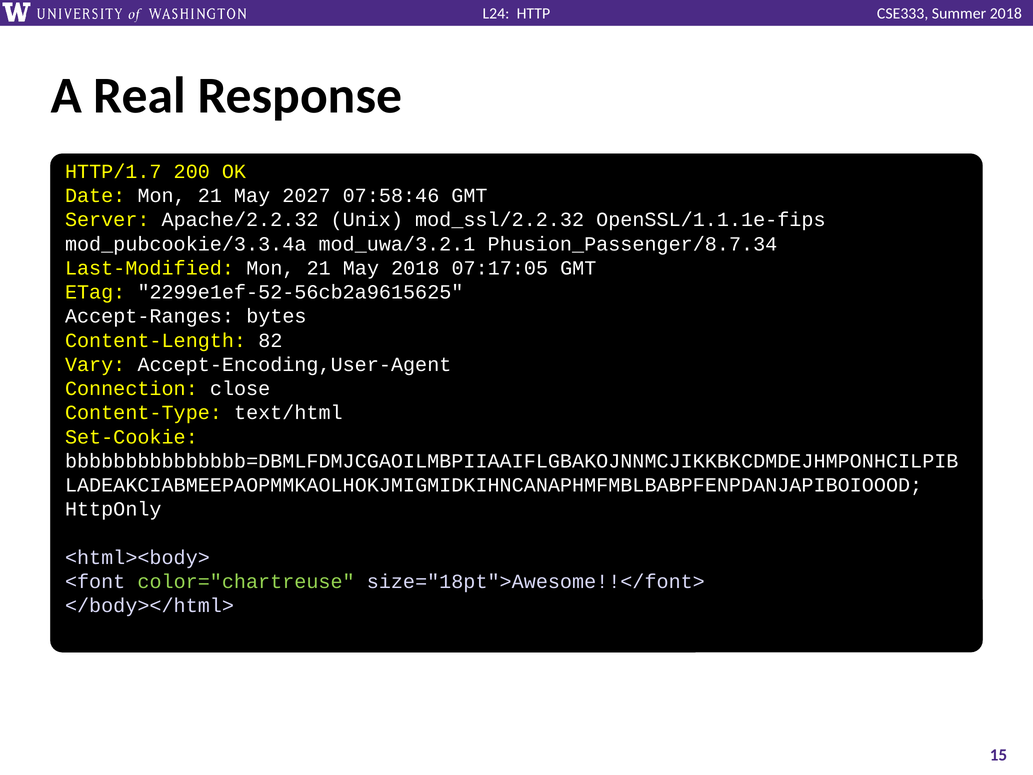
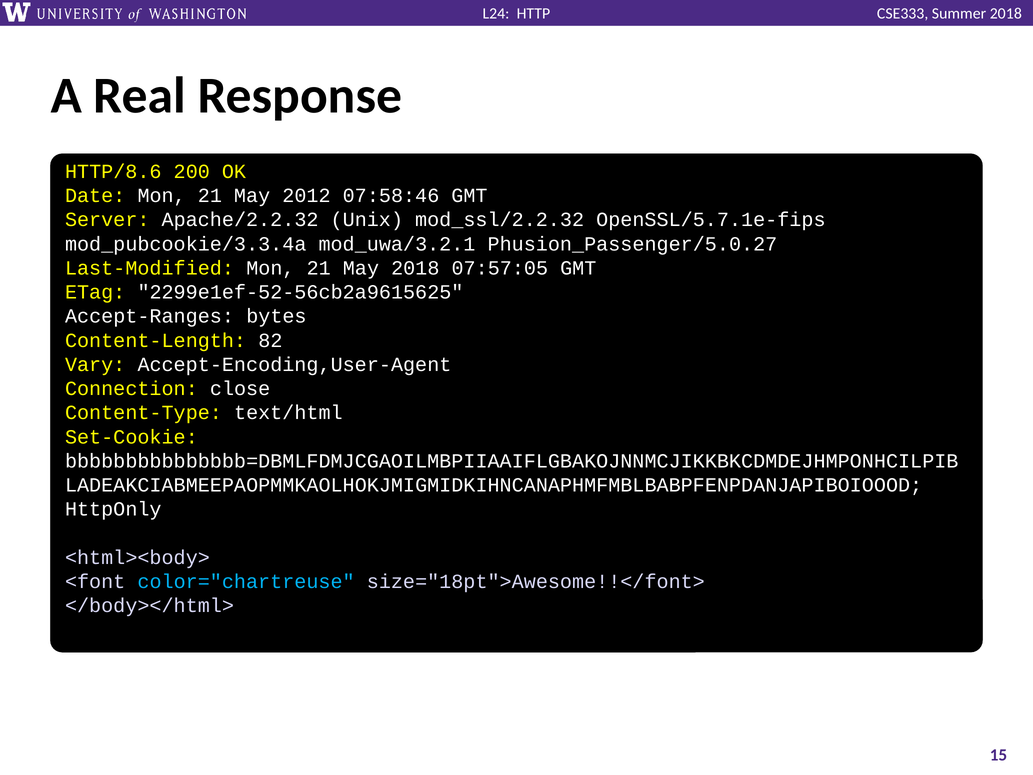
HTTP/1.7: HTTP/1.7 -> HTTP/8.6 (113, 171)
2027: 2027 -> 2012 (306, 196)
OpenSSL/1.1.1e-fips: OpenSSL/1.1.1e-fips -> OpenSSL/5.7.1e-fips (711, 220)
Phusion_Passenger/8.7.34: Phusion_Passenger/8.7.34 -> Phusion_Passenger/5.0.27 (632, 244)
07:17:05: 07:17:05 -> 07:57:05 (500, 268)
color="chartreuse colour: light green -> light blue (246, 581)
